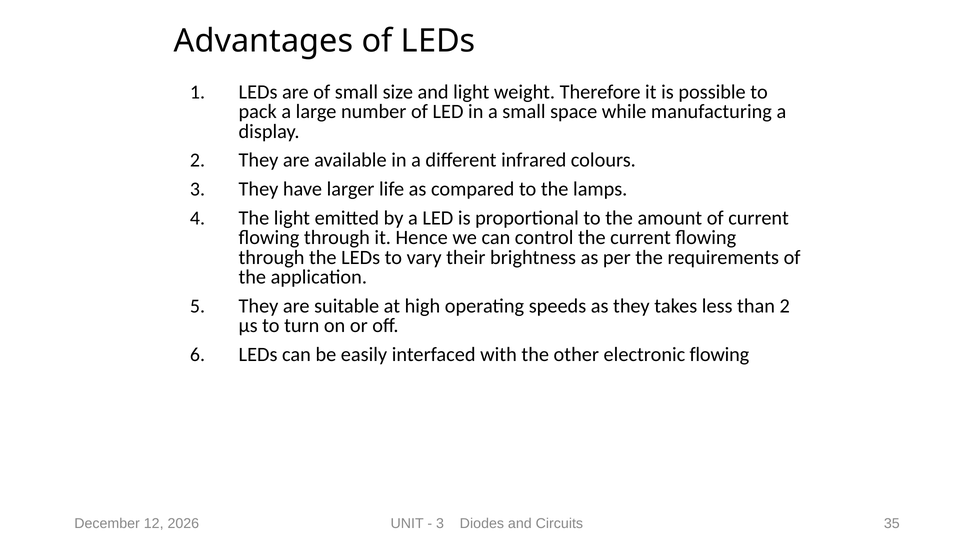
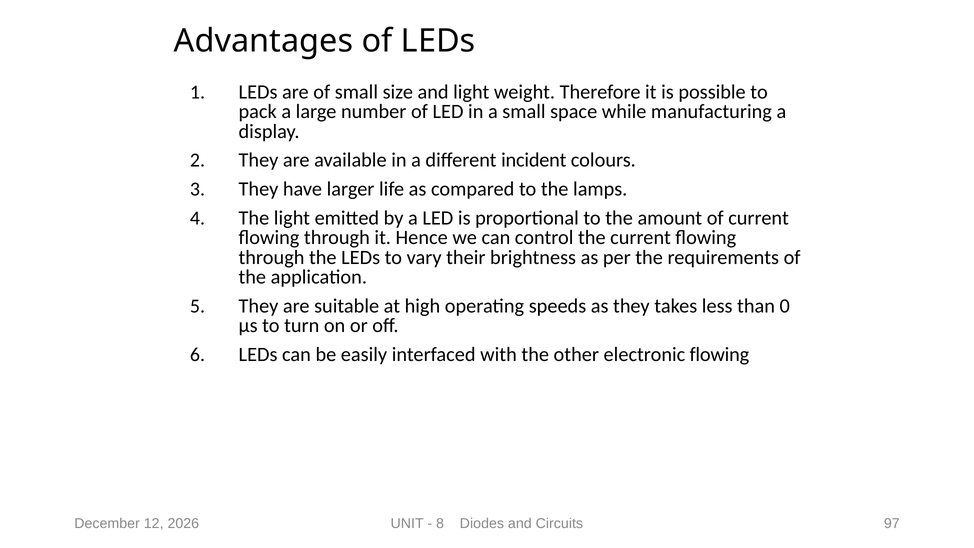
infrared: infrared -> incident (534, 160)
than 2: 2 -> 0 (785, 306)
3: 3 -> 8 (440, 523)
35: 35 -> 97 (892, 523)
